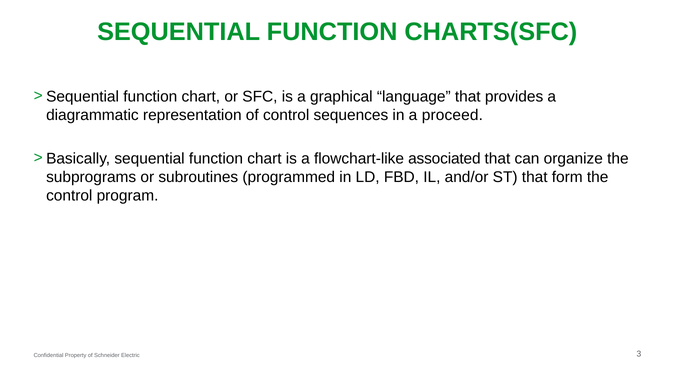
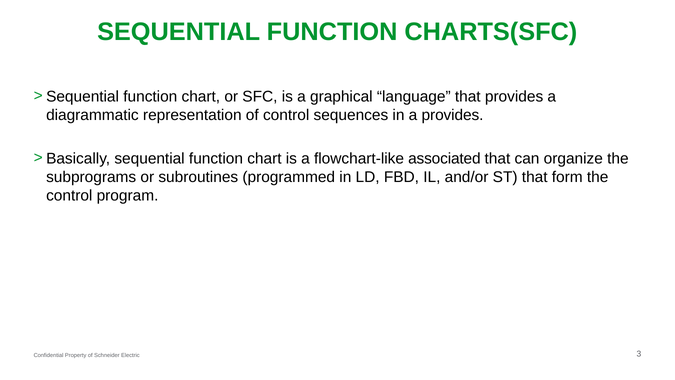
a proceed: proceed -> provides (453, 115)
